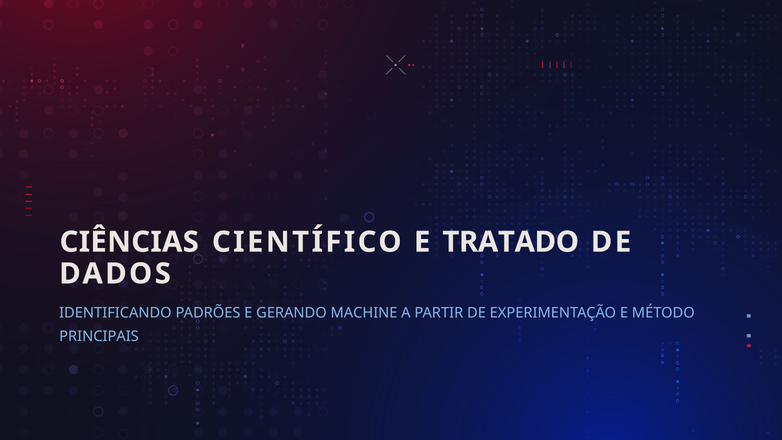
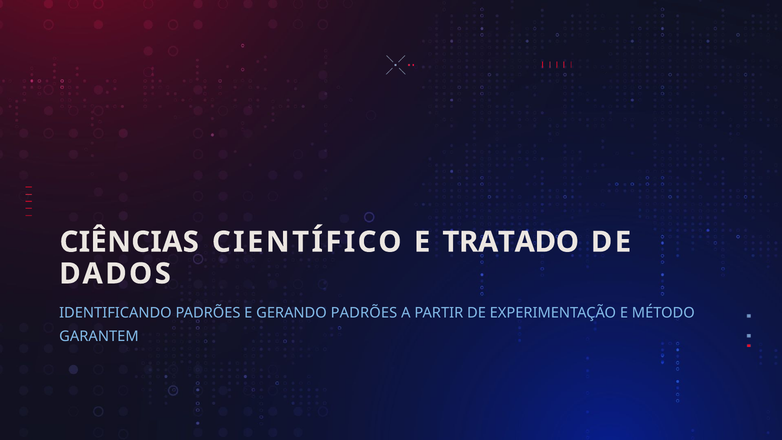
GERANDO MACHINE: MACHINE -> PADRÕES (364, 313)
PRINCIPAIS: PRINCIPAIS -> GARANTEM (99, 336)
